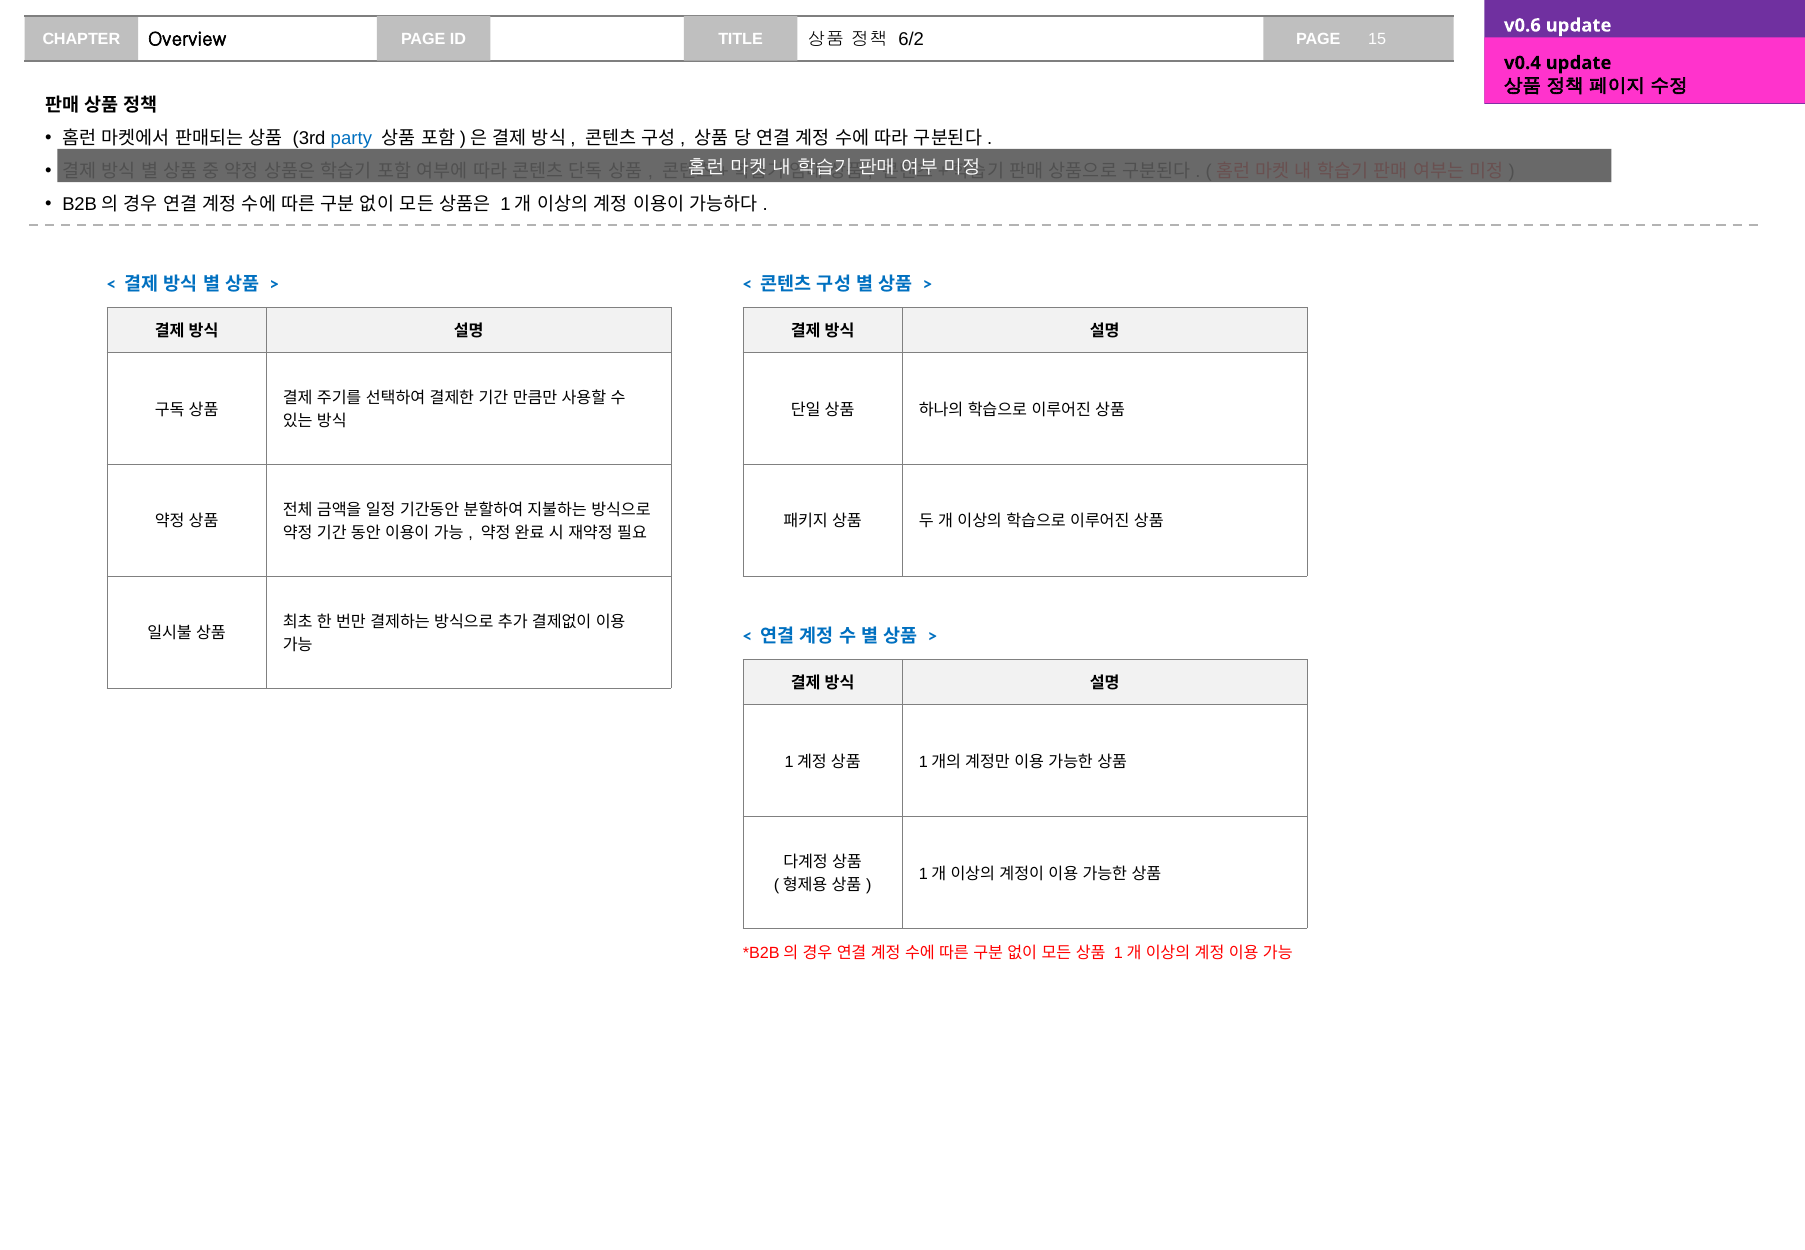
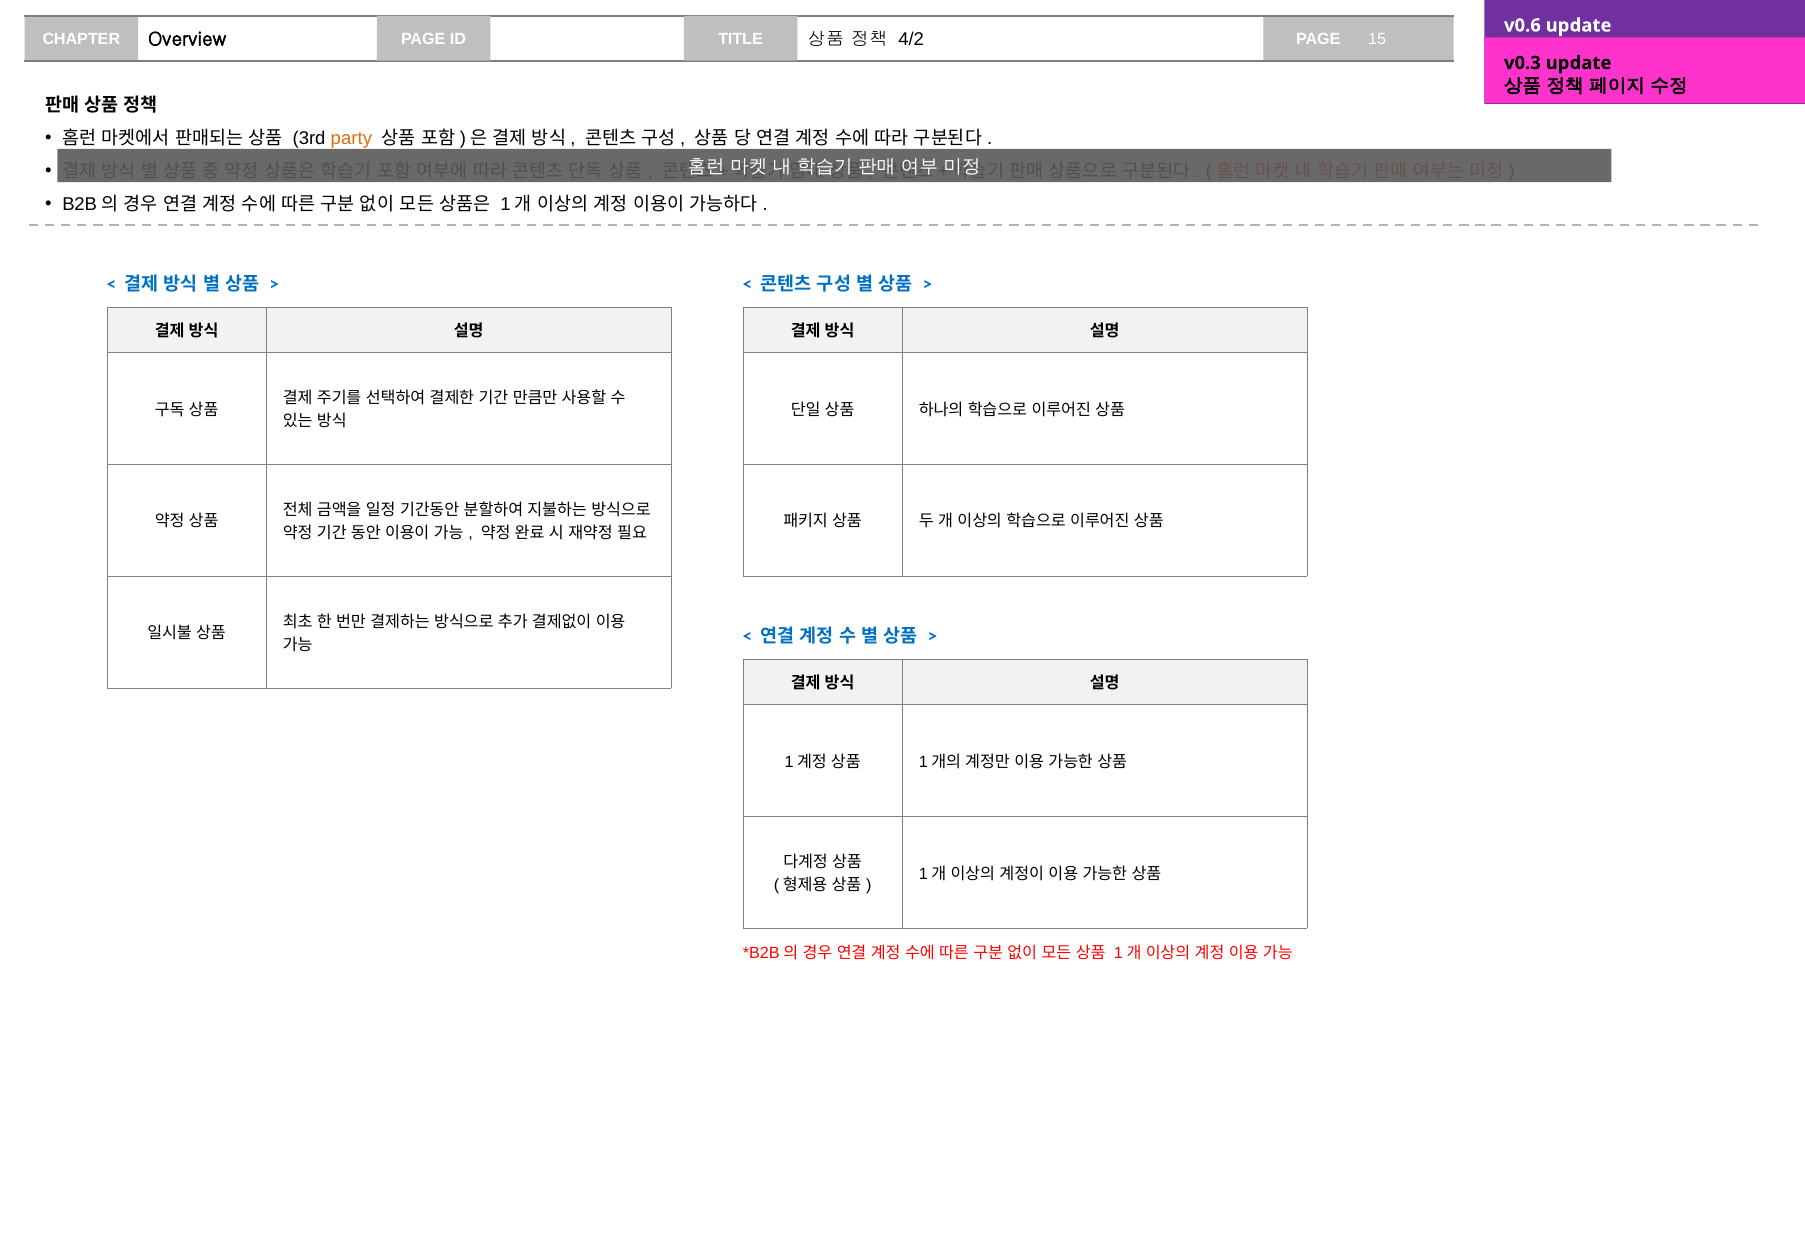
6/2: 6/2 -> 4/2 (911, 39)
v0.4: v0.4 -> v0.3 (1522, 63)
party colour: blue -> orange (351, 138)
